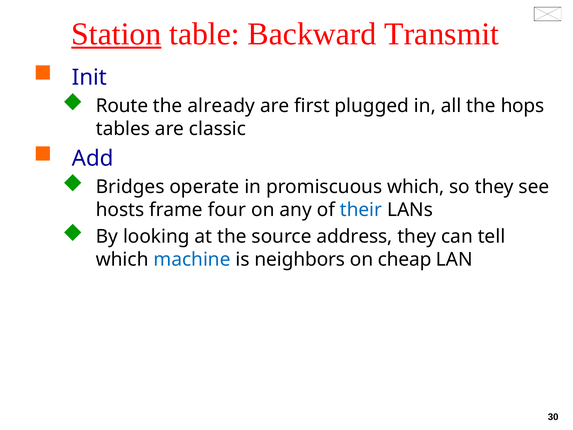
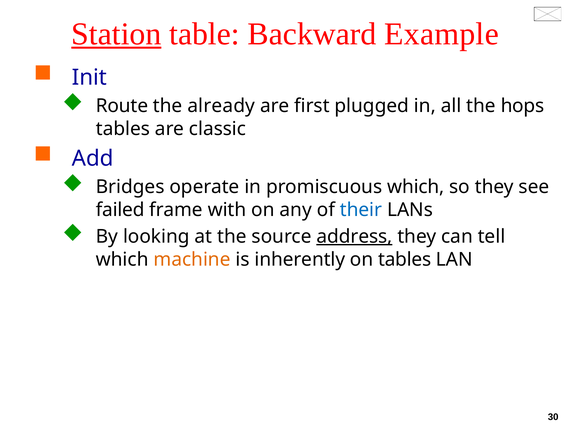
Transmit: Transmit -> Example (442, 34)
hosts: hosts -> failed (120, 210)
four: four -> with (227, 210)
address underline: none -> present (354, 236)
machine colour: blue -> orange (192, 259)
neighbors: neighbors -> inherently (300, 259)
on cheap: cheap -> tables (405, 259)
